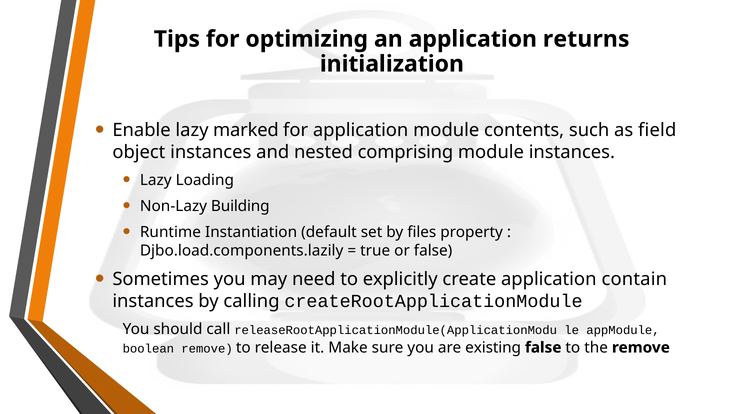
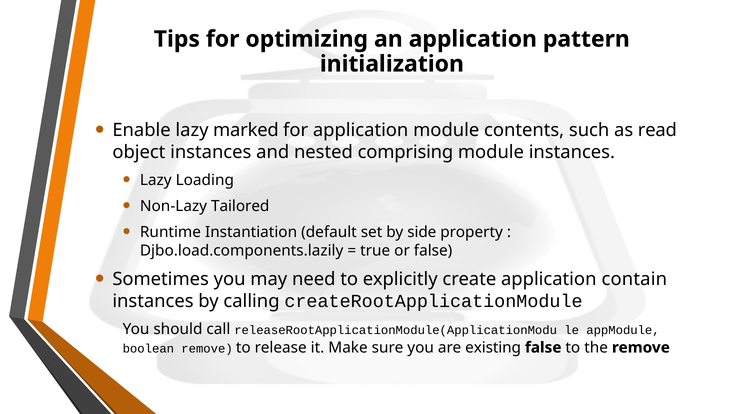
returns: returns -> pattern (586, 39)
field: field -> read (657, 130)
Building: Building -> Tailored (240, 206)
files: files -> side (422, 232)
